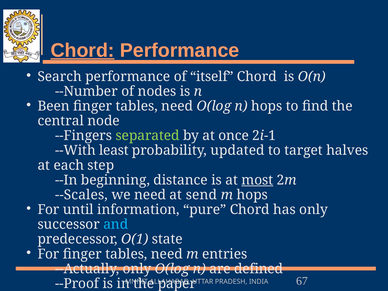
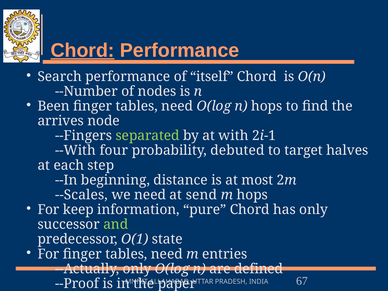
central: central -> arrives (61, 121)
once: once -> with (234, 136)
least: least -> four (114, 150)
updated: updated -> debuted (237, 150)
most underline: present -> none (257, 180)
until: until -> keep (78, 210)
and colour: light blue -> light green (116, 224)
